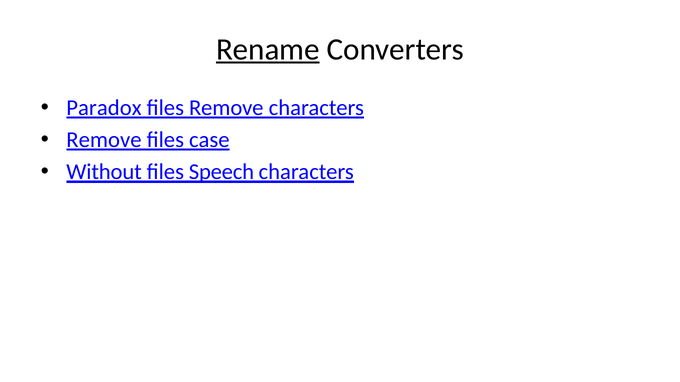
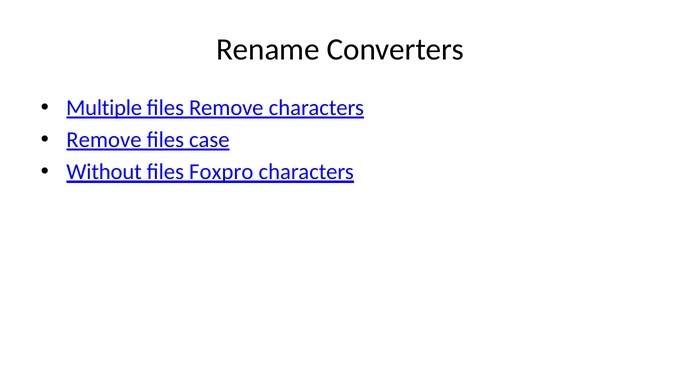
Rename underline: present -> none (268, 49)
Paradox: Paradox -> Multiple (104, 108)
Speech: Speech -> Foxpro (221, 172)
